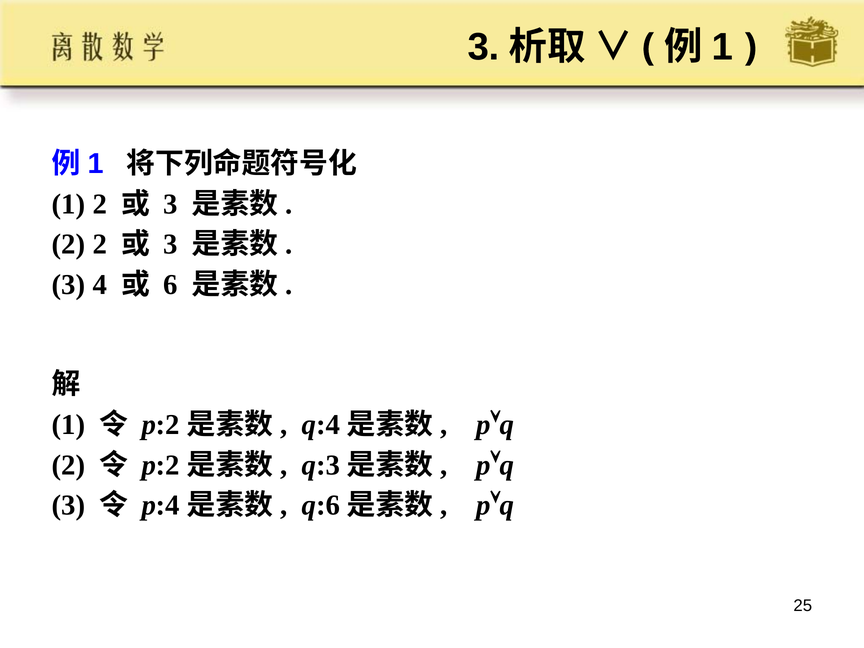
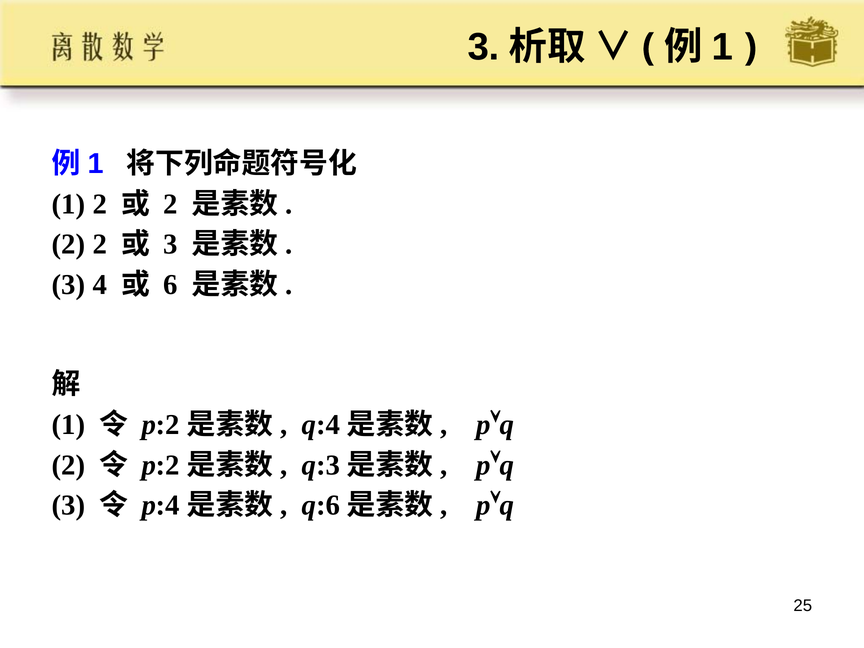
3: 3 -> 2 (170, 204)
